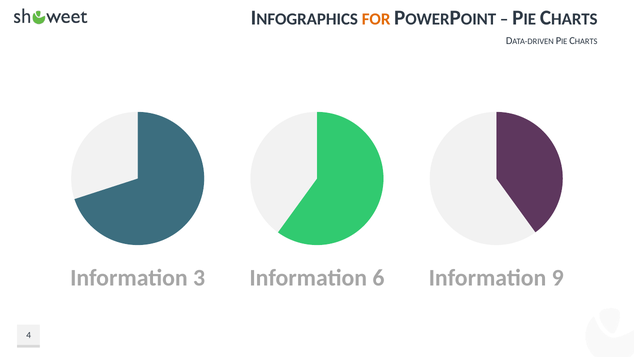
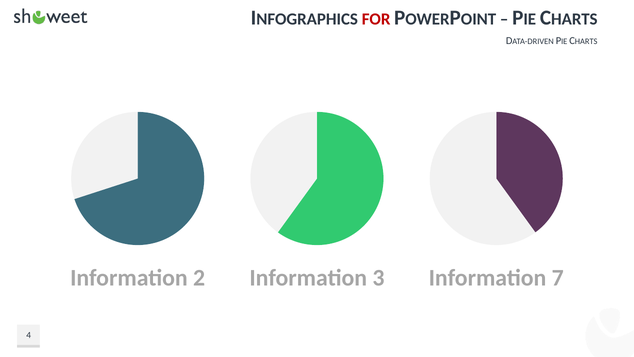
FOR colour: orange -> red (376, 19)
3: 3 -> 2 (199, 278)
6: 6 -> 3 (378, 278)
9: 9 -> 7 (558, 278)
